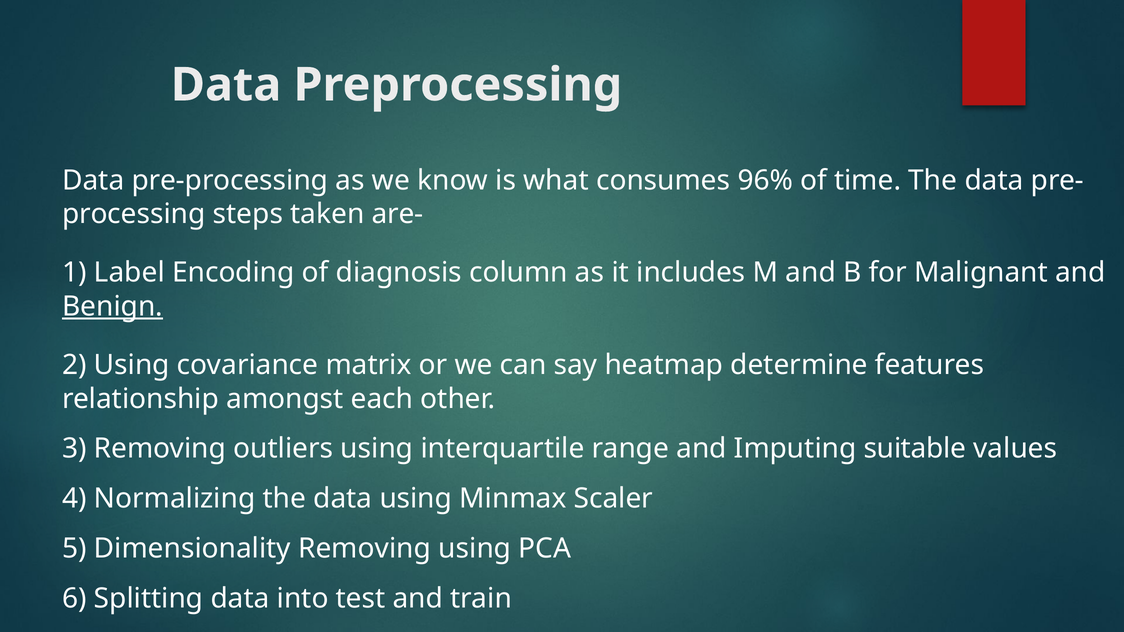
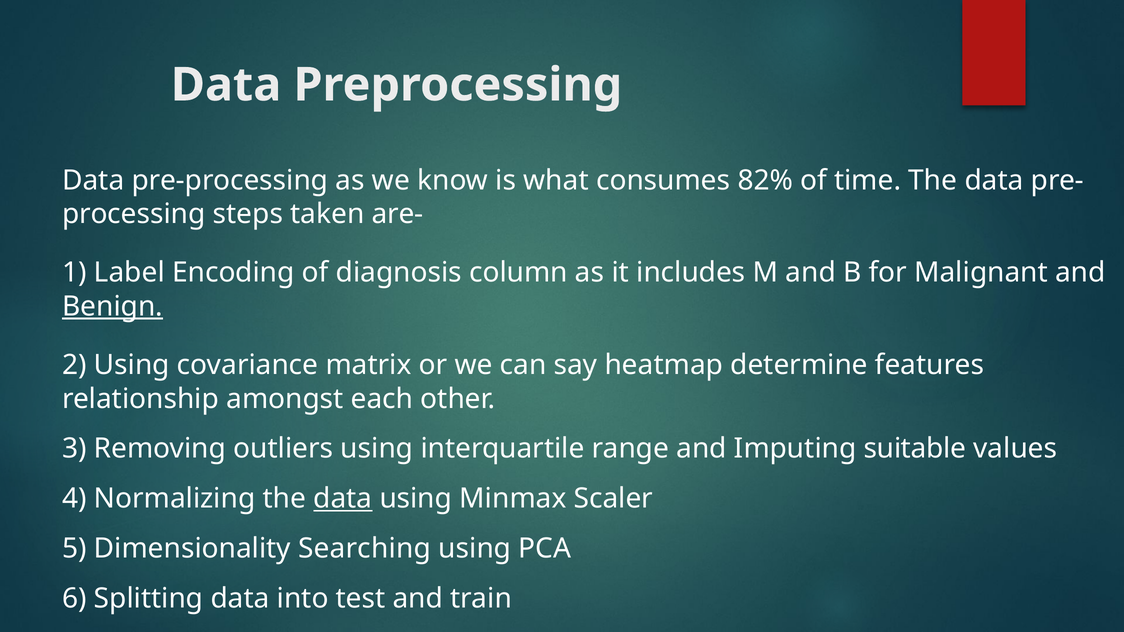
96%: 96% -> 82% (765, 180)
data underline: none -> present (343, 499)
Dimensionality Removing: Removing -> Searching (365, 549)
